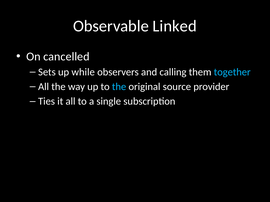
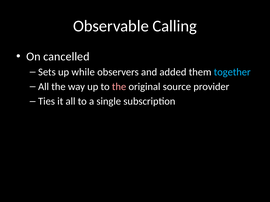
Linked: Linked -> Calling (175, 26)
calling: calling -> added (173, 72)
the colour: light blue -> pink (119, 87)
